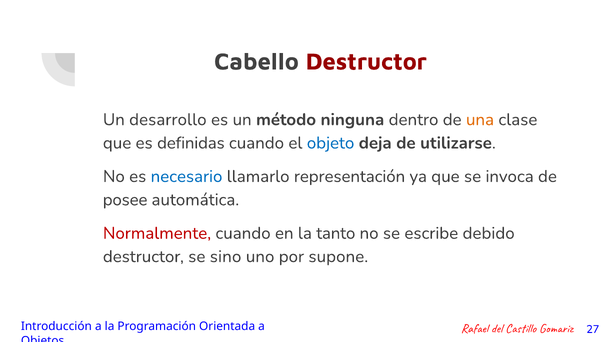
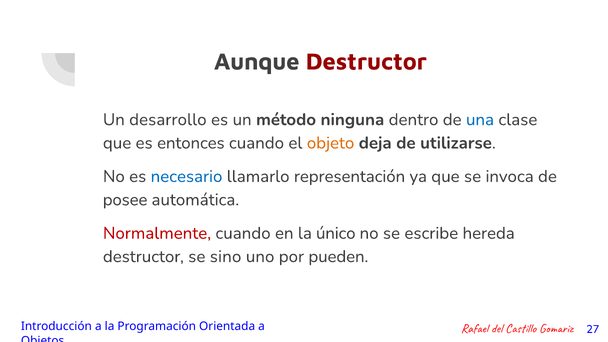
Cabello: Cabello -> Aunque (257, 62)
una colour: orange -> blue (480, 120)
definidas: definidas -> entonces (191, 143)
objeto colour: blue -> orange (331, 143)
tanto: tanto -> único (336, 233)
debido: debido -> hereda (489, 233)
supone: supone -> pueden (338, 257)
